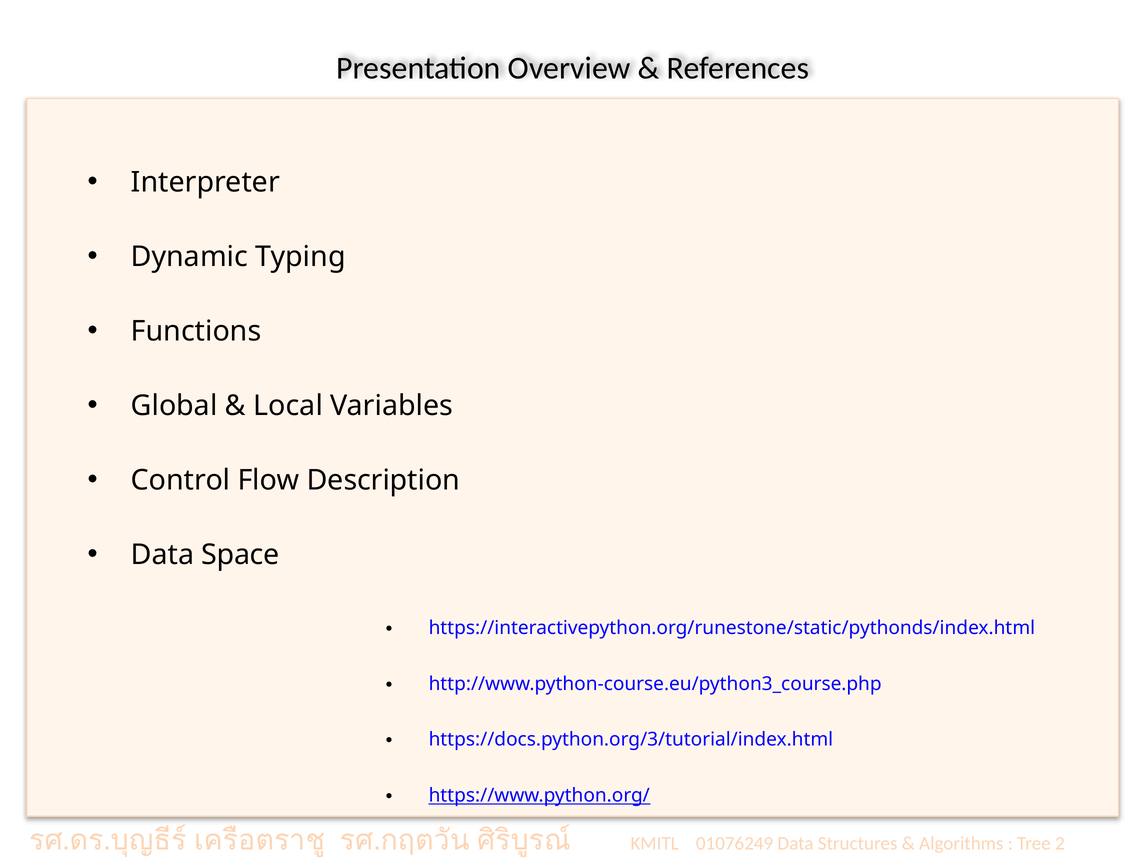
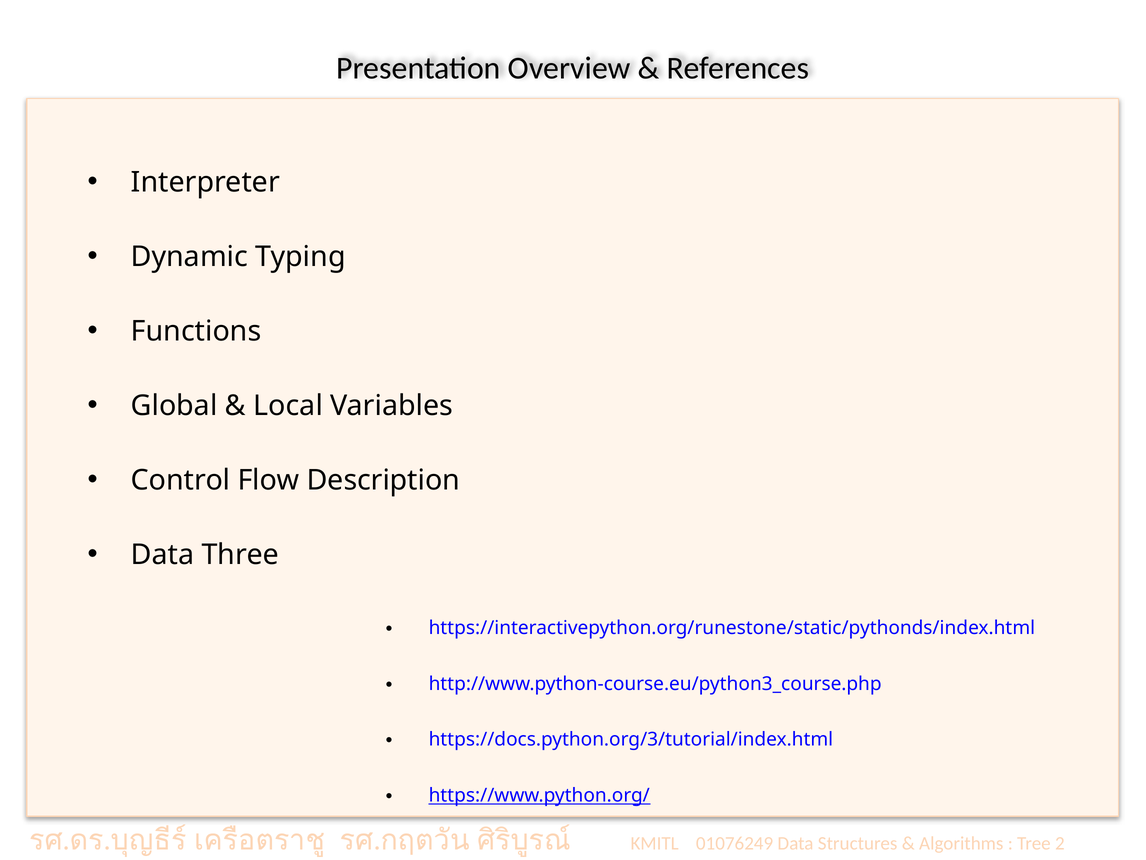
Space: Space -> Three (240, 555)
